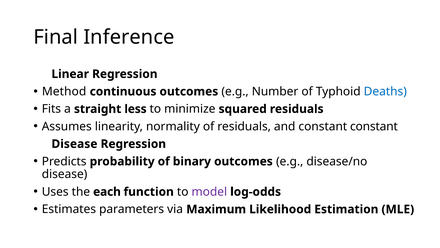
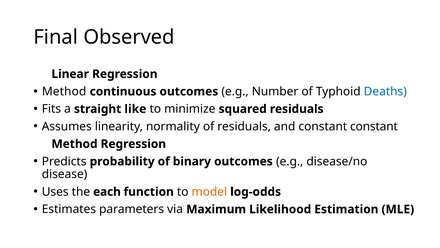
Inference: Inference -> Observed (129, 37)
less: less -> like (135, 109)
Disease: Disease -> Method (75, 144)
model colour: purple -> orange (209, 191)
